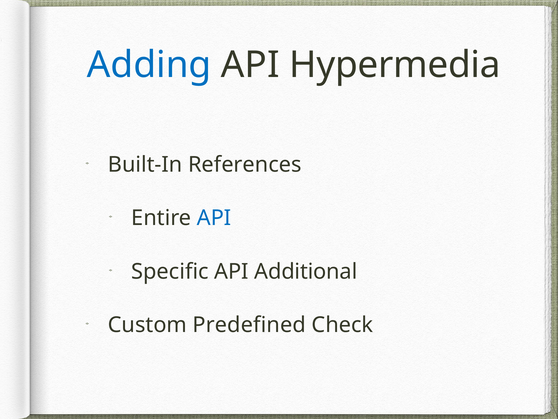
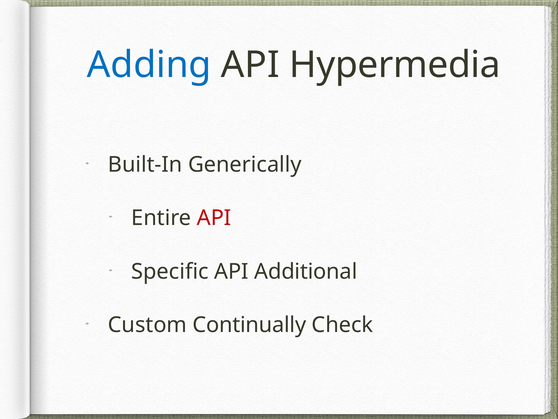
References: References -> Generically (245, 164)
API colour: blue -> red (214, 218)
Predefined: Predefined -> Continually (249, 325)
